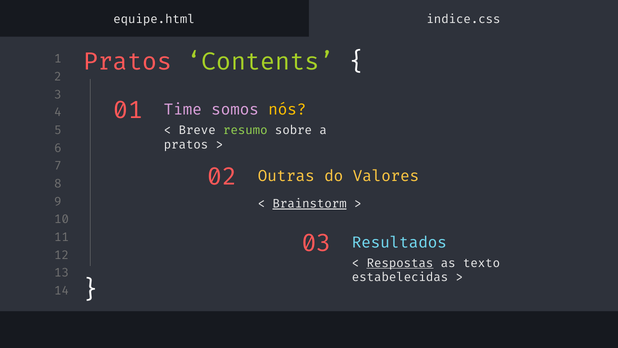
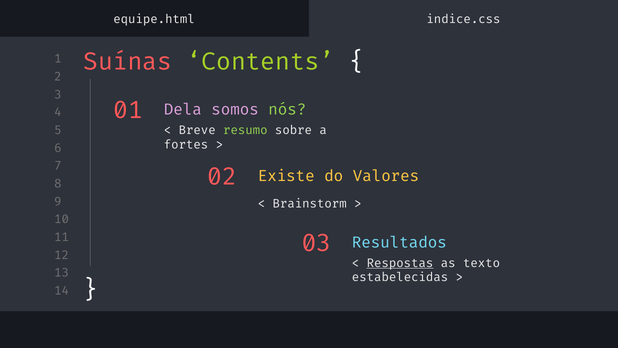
Pratos: Pratos -> Suínas (128, 62)
Time: Time -> Dela (183, 110)
nós colour: yellow -> light green (287, 110)
pratos: pratos -> fortes (186, 144)
Outras: Outras -> Existe (286, 176)
Brainstorm underline: present -> none (310, 204)
